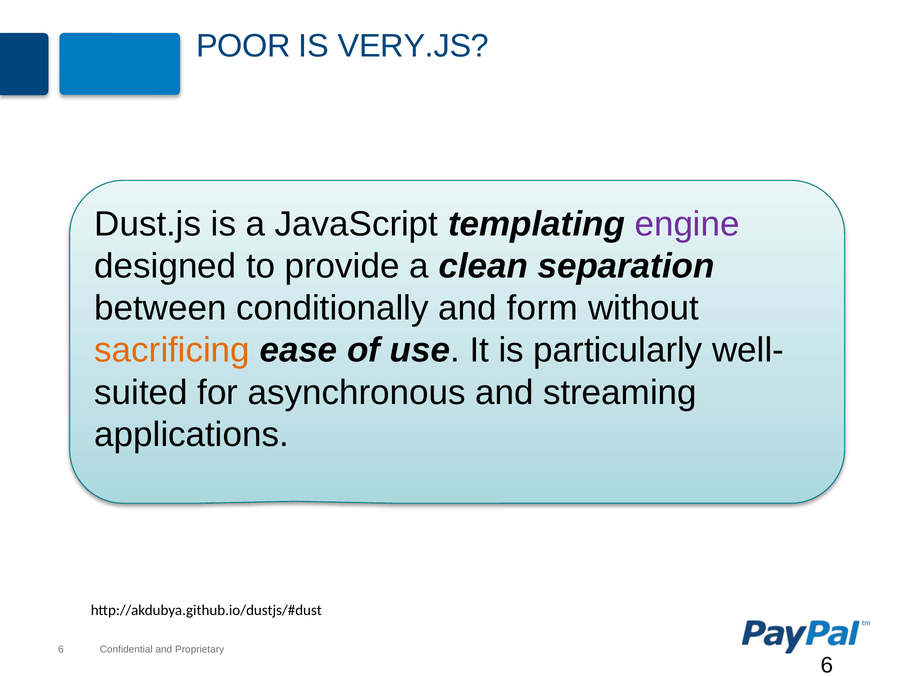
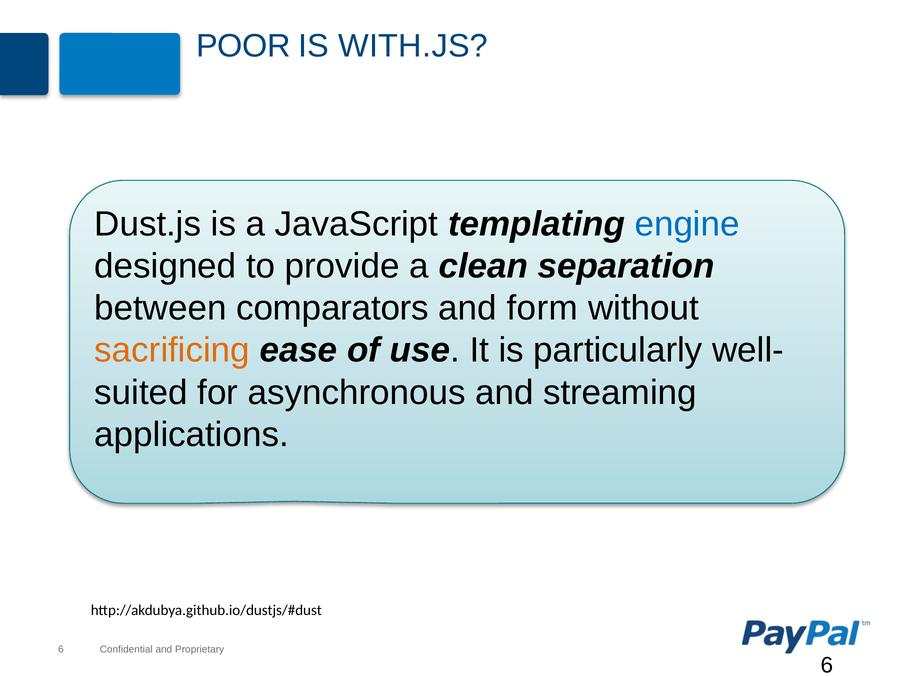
VERY.JS: VERY.JS -> WITH.JS (413, 46)
engine colour: purple -> blue (687, 224)
conditionally: conditionally -> comparators (333, 308)
